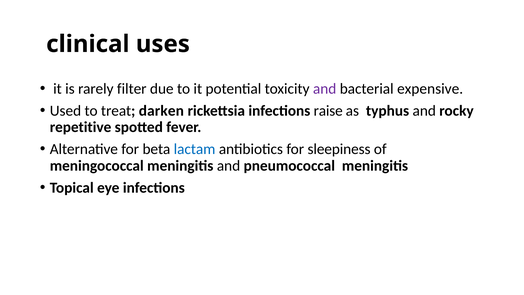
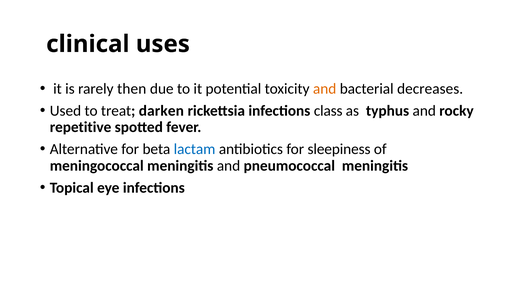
filter: filter -> then (132, 89)
and colour: purple -> orange (325, 89)
expensive: expensive -> decreases (430, 89)
raise: raise -> class (328, 111)
